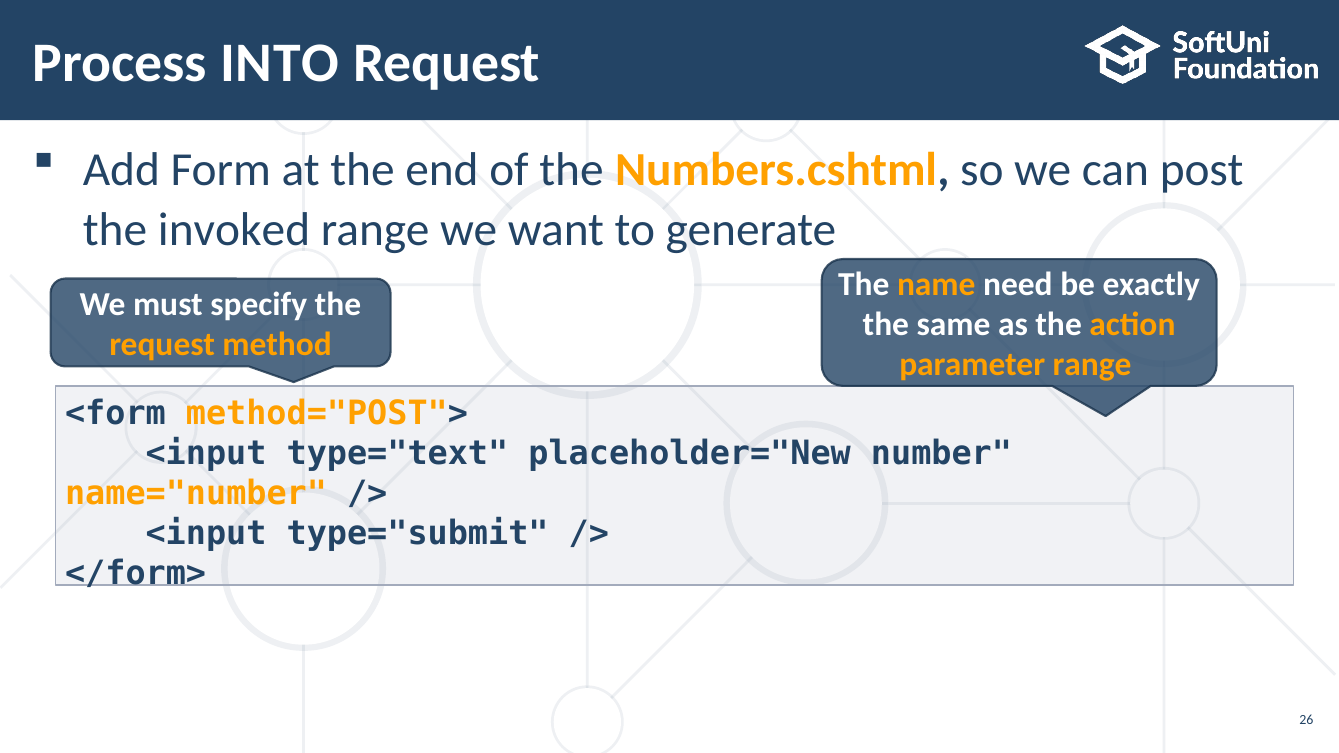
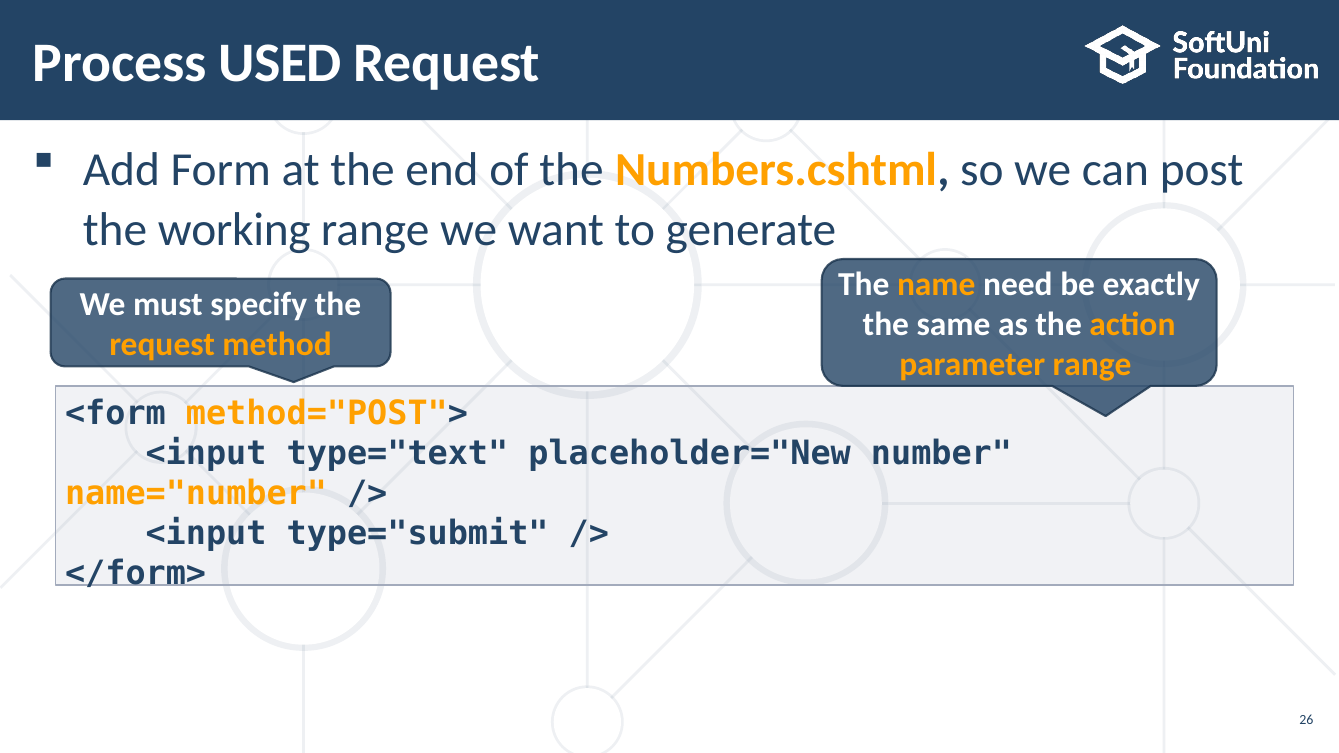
INTO: INTO -> USED (280, 63)
invoked: invoked -> working (234, 230)
